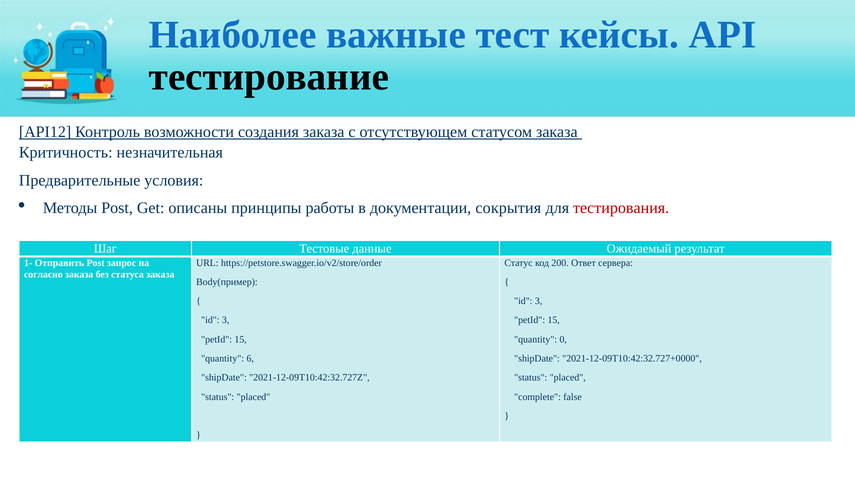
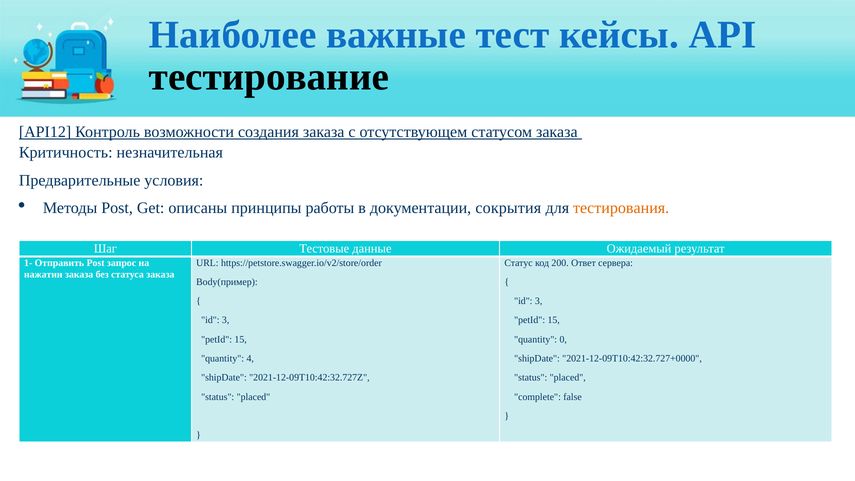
тестирования colour: red -> orange (621, 208)
согласно: согласно -> нажатии (43, 274)
6: 6 -> 4 (250, 358)
